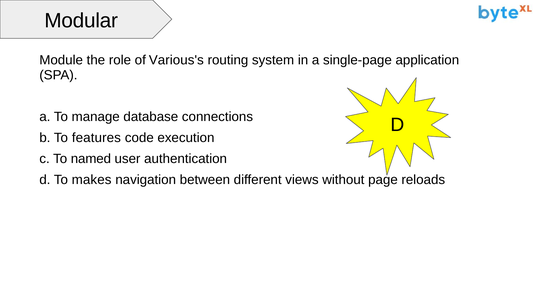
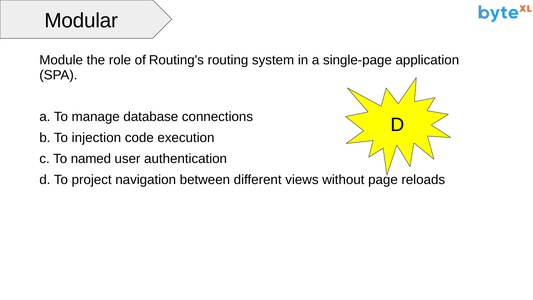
Various's: Various's -> Routing's (176, 60)
features: features -> injection (96, 138)
makes: makes -> project (92, 180)
